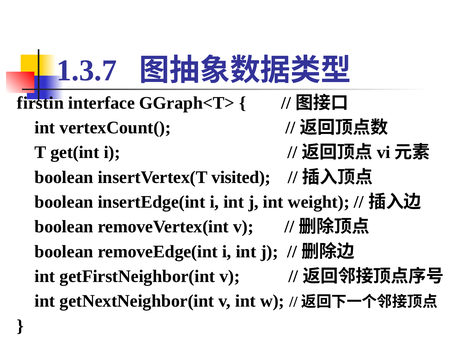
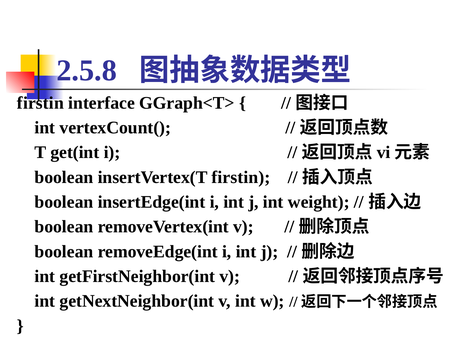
1.3.7: 1.3.7 -> 2.5.8 (87, 70)
insertVertex(T visited: visited -> firstin (241, 177)
